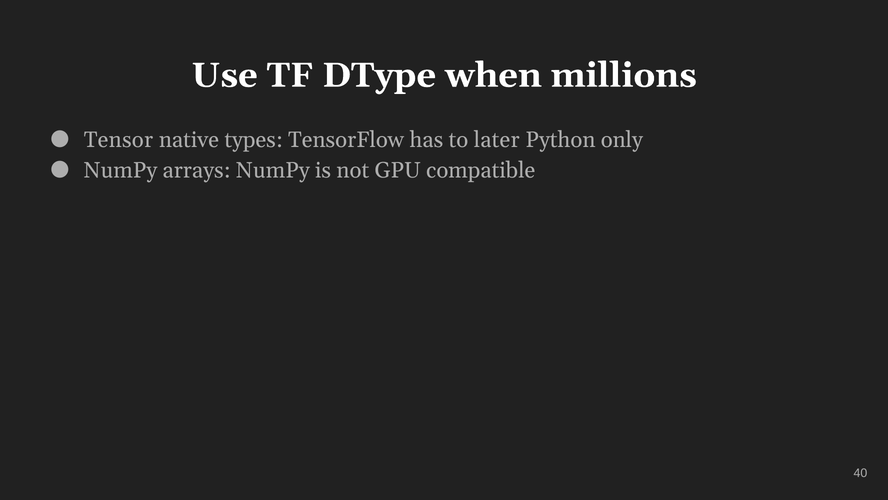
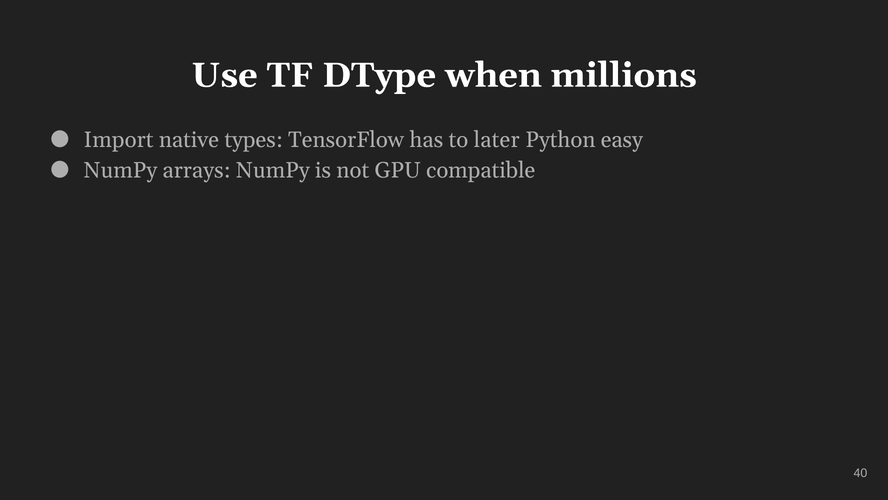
Tensor: Tensor -> Import (119, 140)
only: only -> easy (622, 140)
